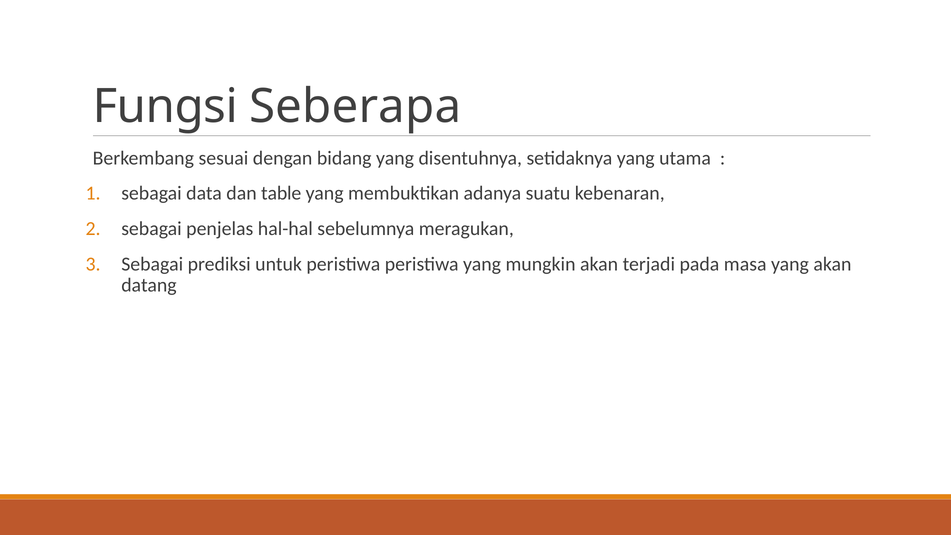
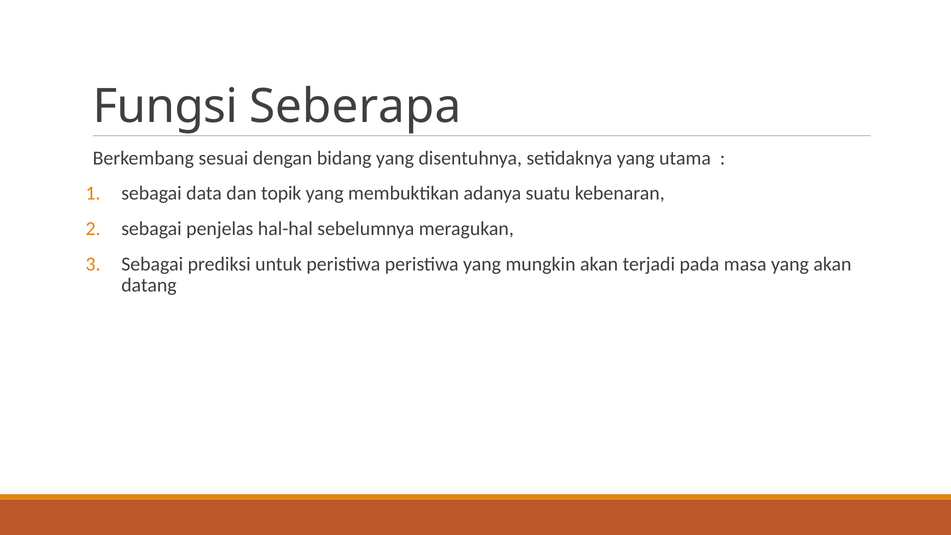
table: table -> topik (281, 193)
